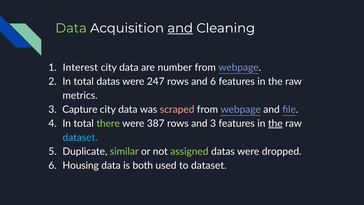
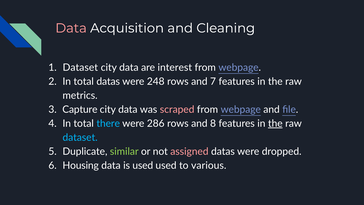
Data colour: light green -> pink (71, 28)
and underline: present -> none (180, 28)
Interest: Interest -> Dataset (80, 67)
number: number -> interest (175, 67)
247: 247 -> 248 (156, 81)
and 6: 6 -> 7 (213, 81)
there colour: light green -> light blue (108, 123)
387: 387 -> 286 (156, 123)
and 3: 3 -> 8 (213, 123)
assigned colour: light green -> pink (189, 151)
is both: both -> used (143, 165)
to dataset: dataset -> various (209, 165)
